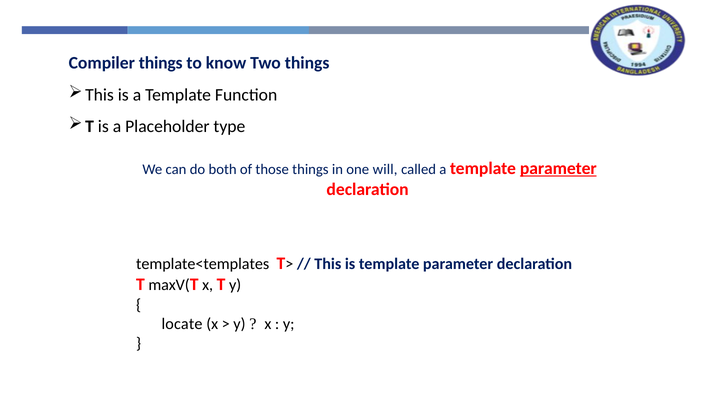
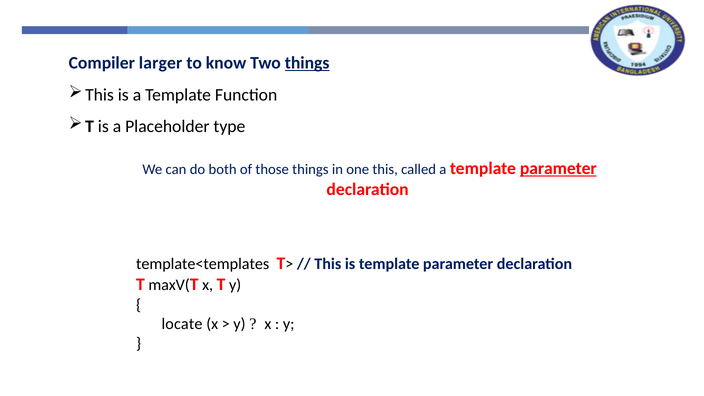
Compiler things: things -> larger (161, 63)
things underline: none -> present (307, 63)
one will: will -> this (385, 169)
